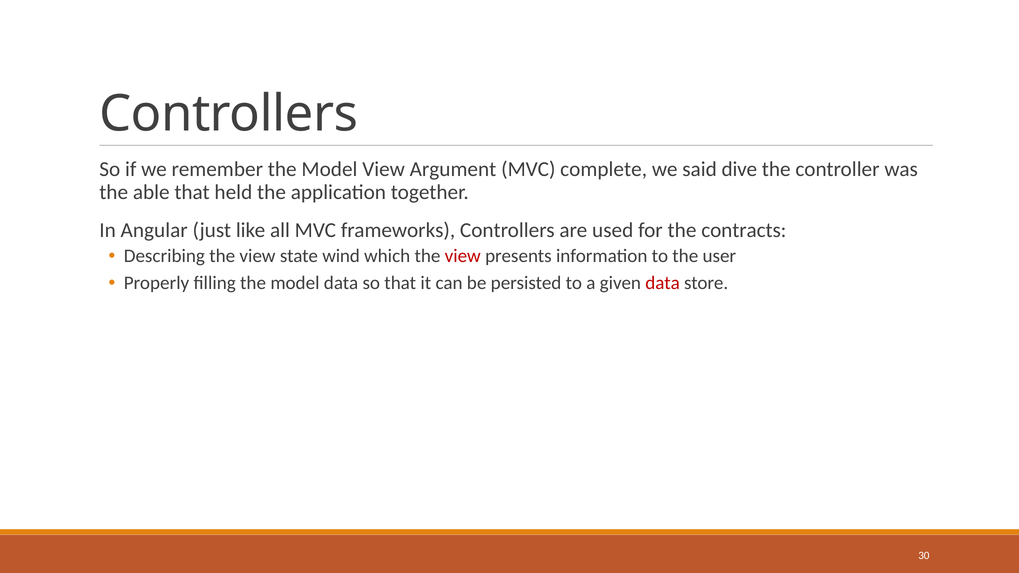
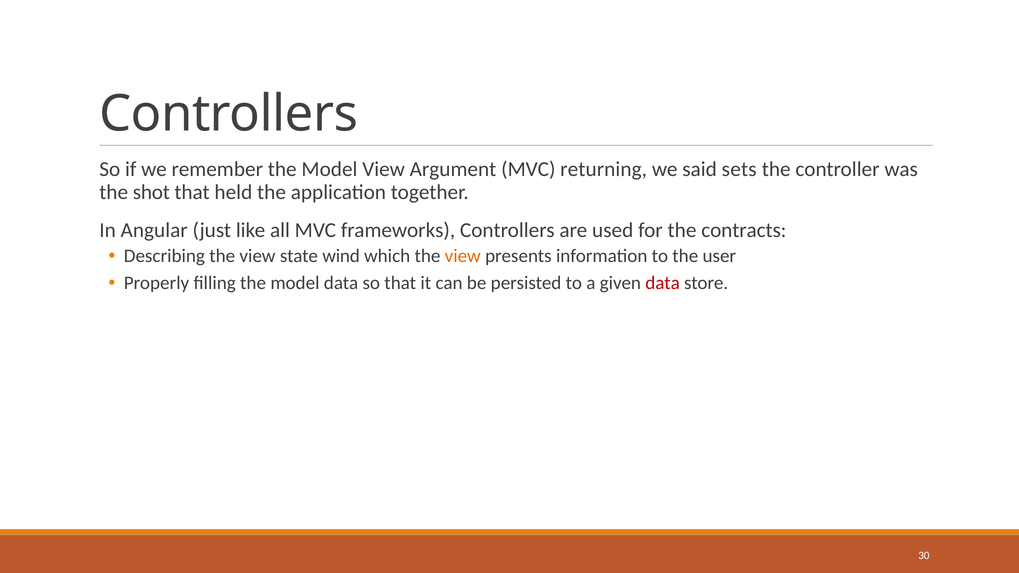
complete: complete -> returning (604, 169)
dive: dive -> sets (739, 169)
able: able -> shot (151, 192)
view colour: red -> orange (463, 256)
